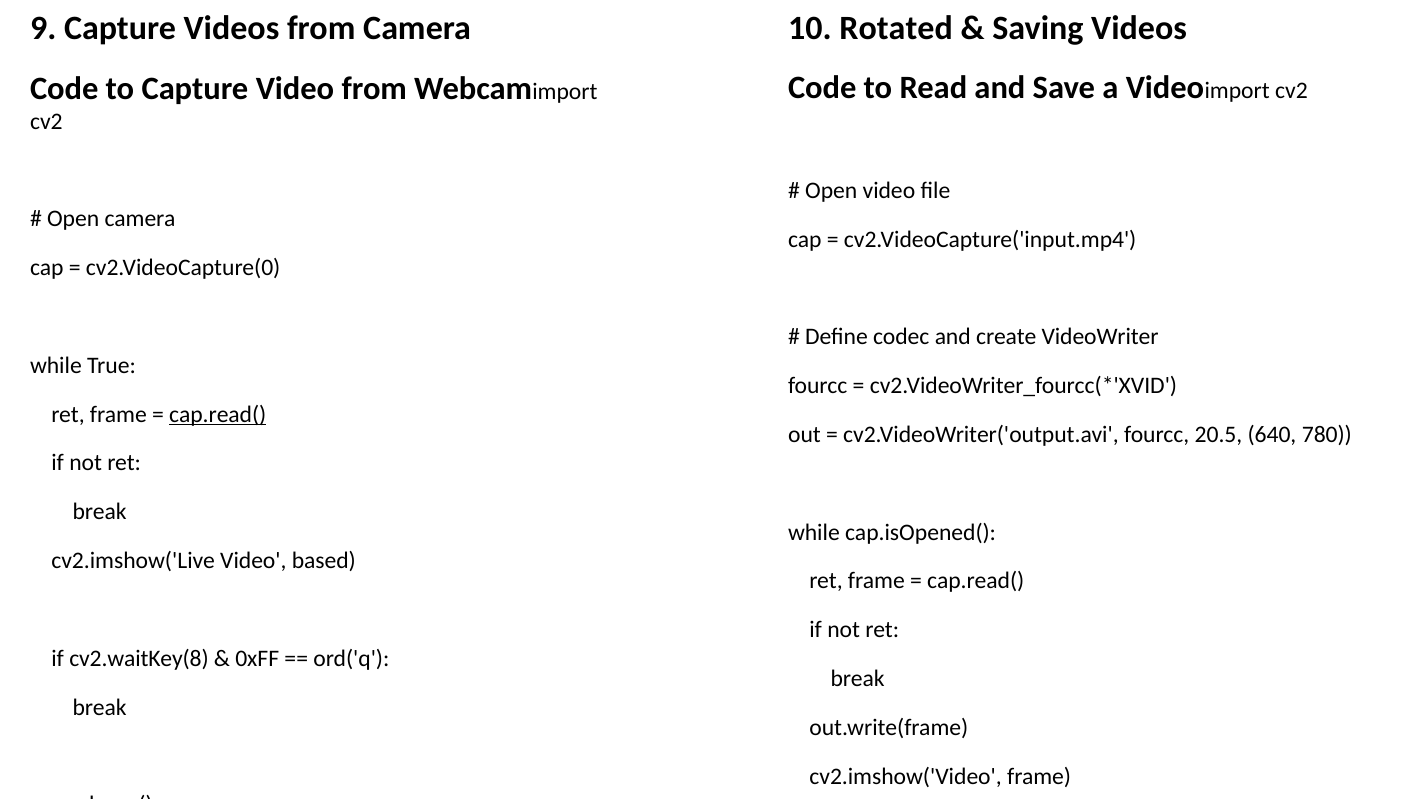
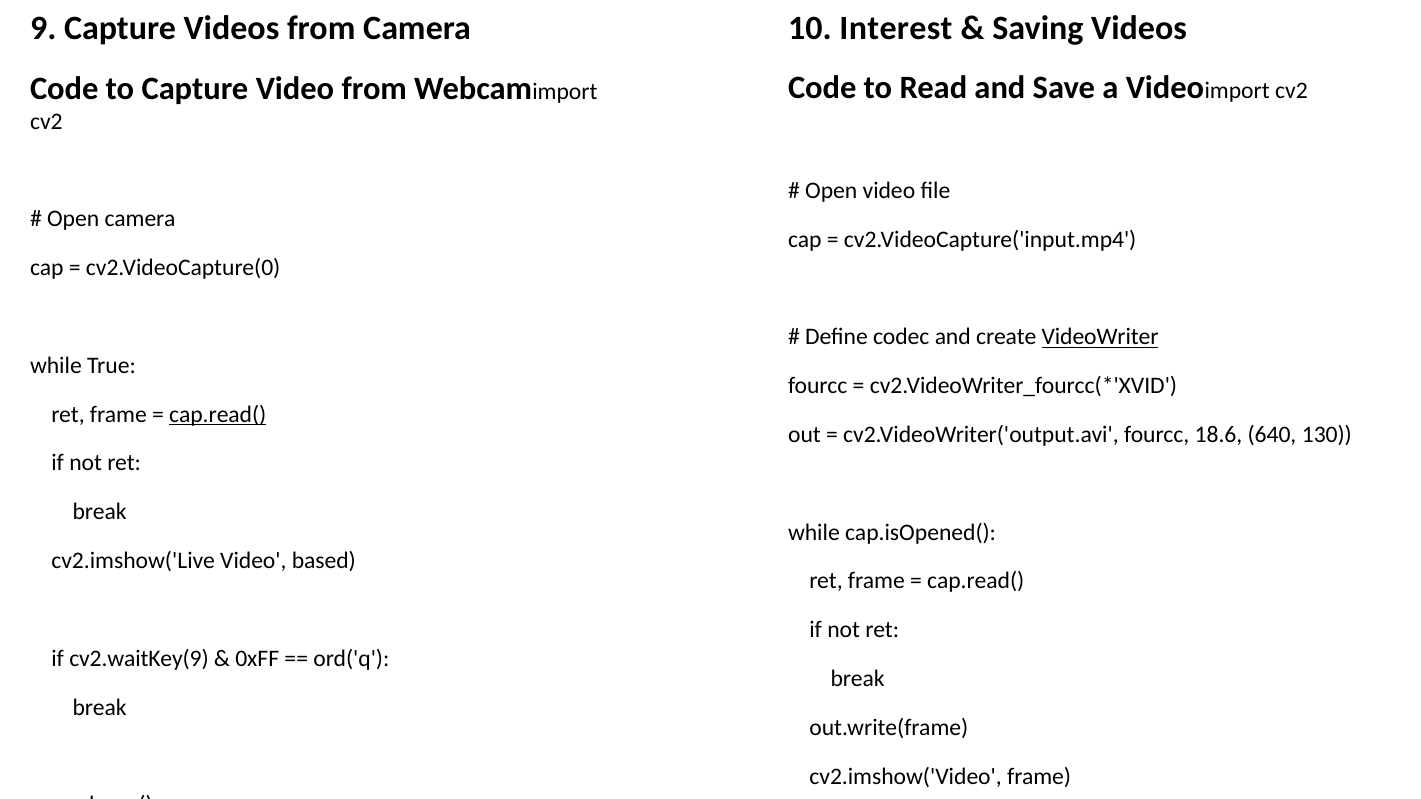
Rotated: Rotated -> Interest (896, 28)
VideoWriter underline: none -> present (1100, 337)
20.5: 20.5 -> 18.6 (1218, 435)
780: 780 -> 130 (1327, 435)
cv2.waitKey(8: cv2.waitKey(8 -> cv2.waitKey(9 (139, 659)
